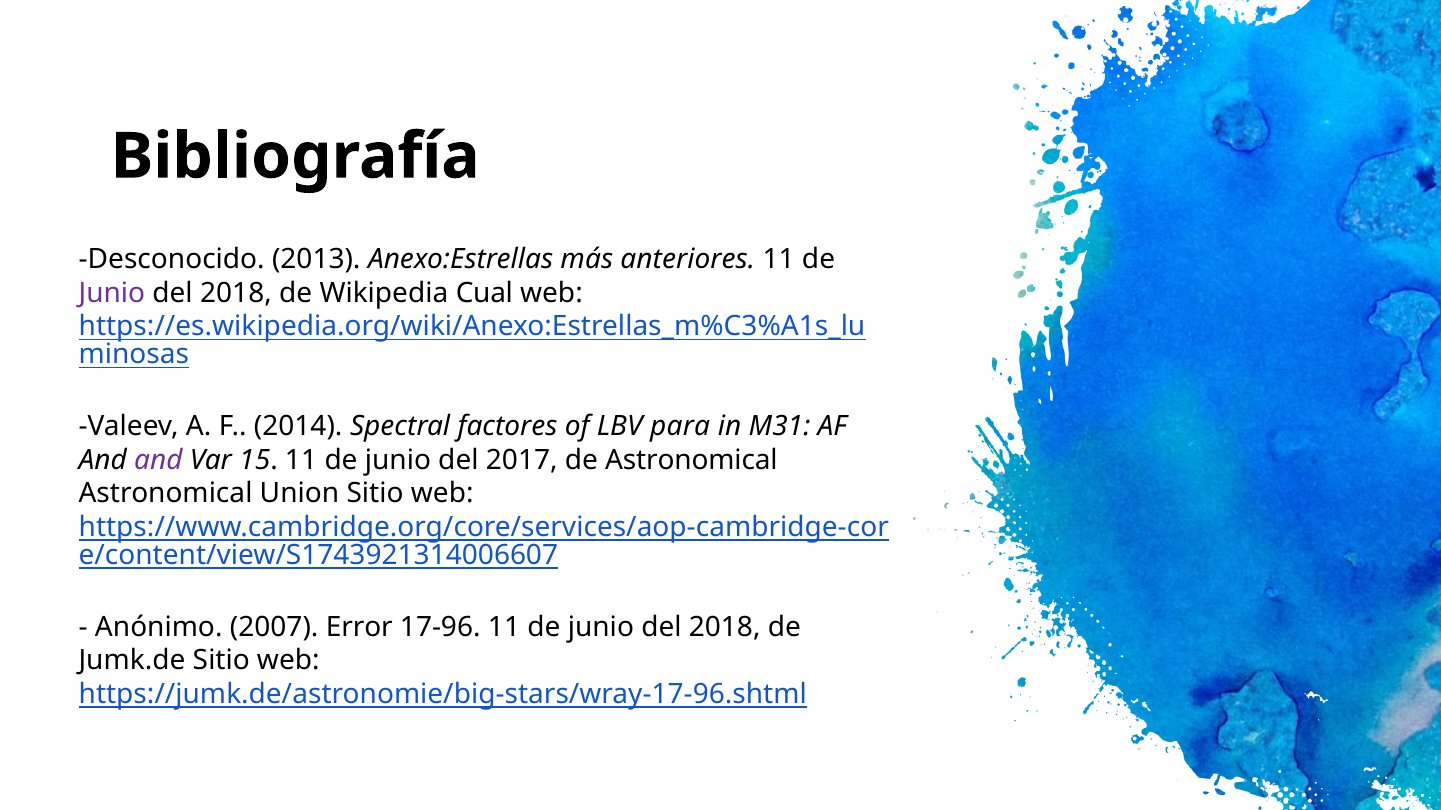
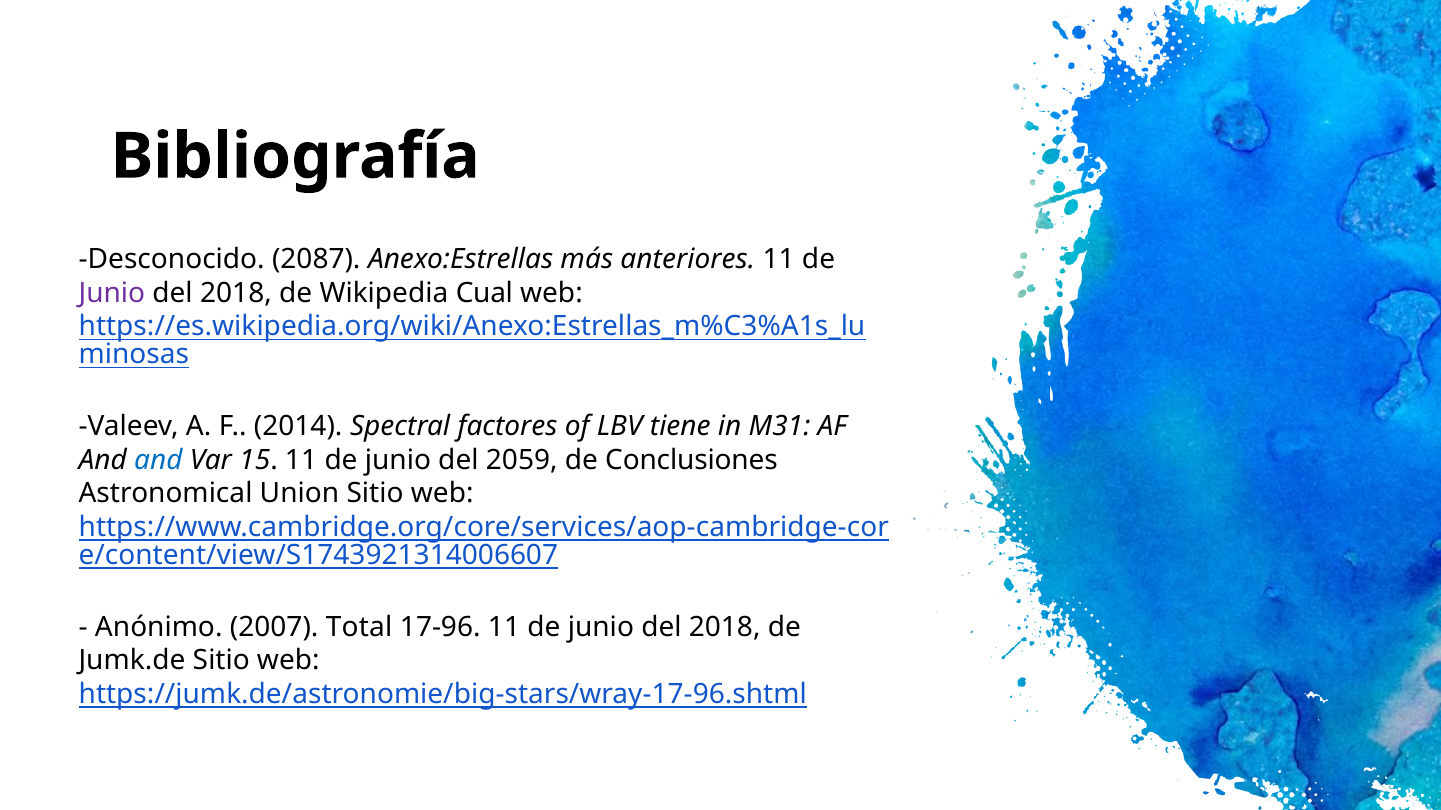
2013: 2013 -> 2087 (316, 259)
para: para -> tiene (680, 427)
and colour: purple -> blue (158, 460)
2017: 2017 -> 2059 (522, 460)
de Astronomical: Astronomical -> Conclusiones (691, 460)
Error: Error -> Total (359, 627)
